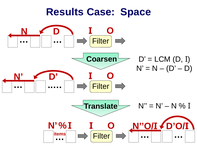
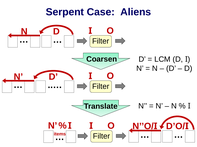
Results: Results -> Serpent (65, 12)
Space: Space -> Aliens (136, 12)
